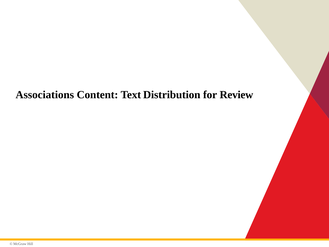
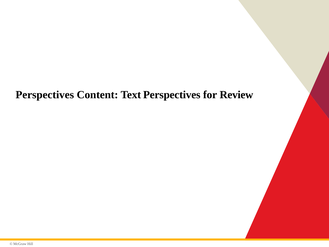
Associations: Associations -> Perspectives (45, 95)
Text Distribution: Distribution -> Perspectives (172, 95)
